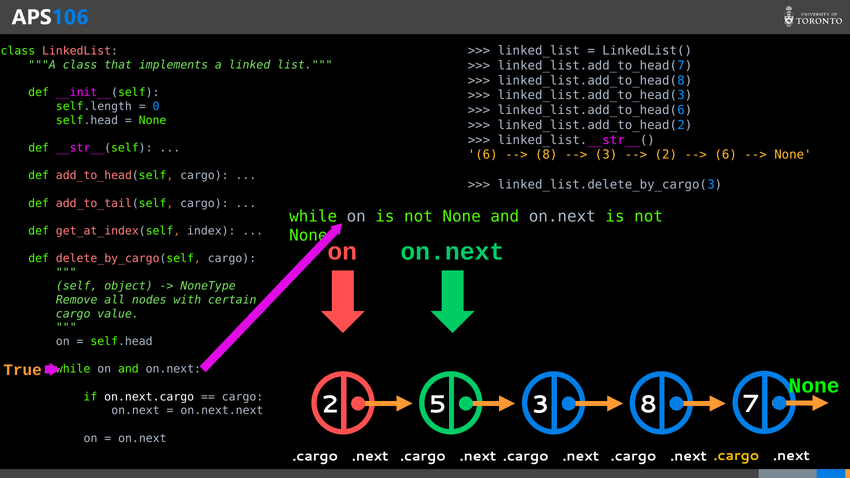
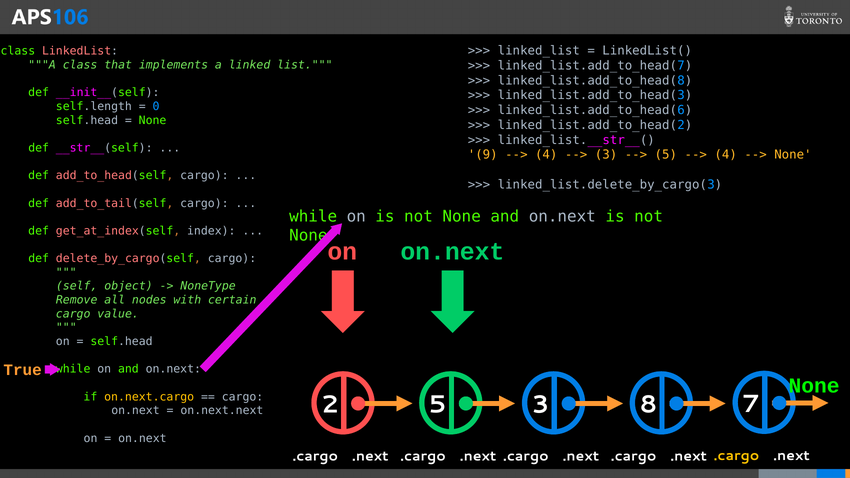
6: 6 -> 9 (483, 155)
8: 8 -> 4 (546, 155)
2: 2 -> 5 (666, 155)
6: 6 -> 4 (726, 155)
on.next.cargo colour: white -> yellow (149, 397)
